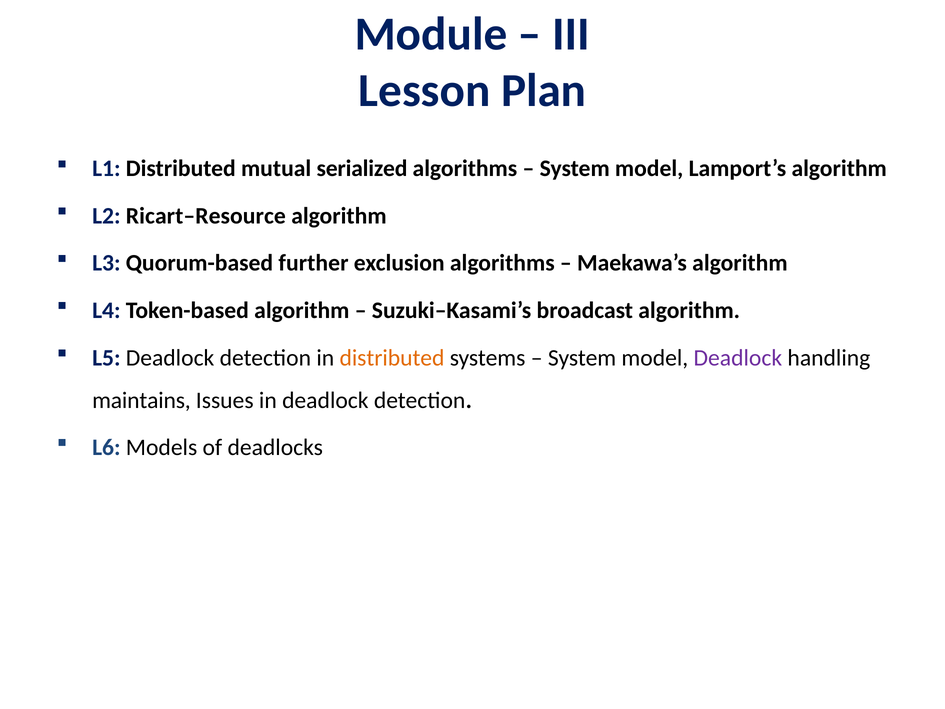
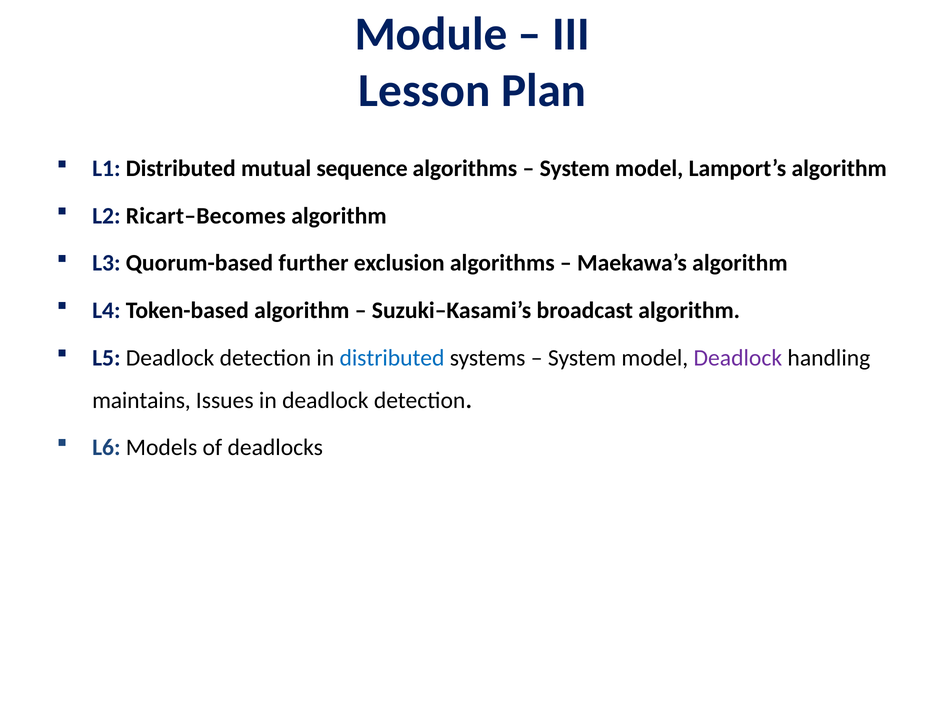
serialized: serialized -> sequence (362, 169)
Ricart–Resource: Ricart–Resource -> Ricart–Becomes (206, 216)
distributed colour: orange -> blue (392, 358)
